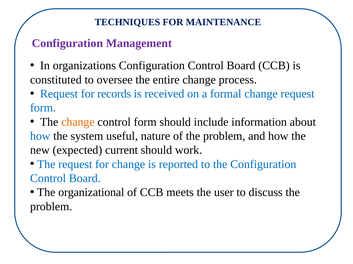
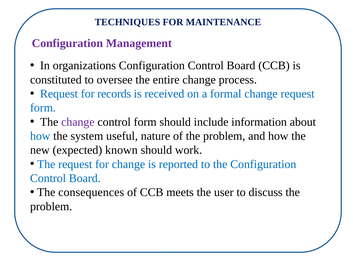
change colour: orange -> purple (78, 122)
current: current -> known (121, 151)
organizational: organizational -> consequences (91, 193)
